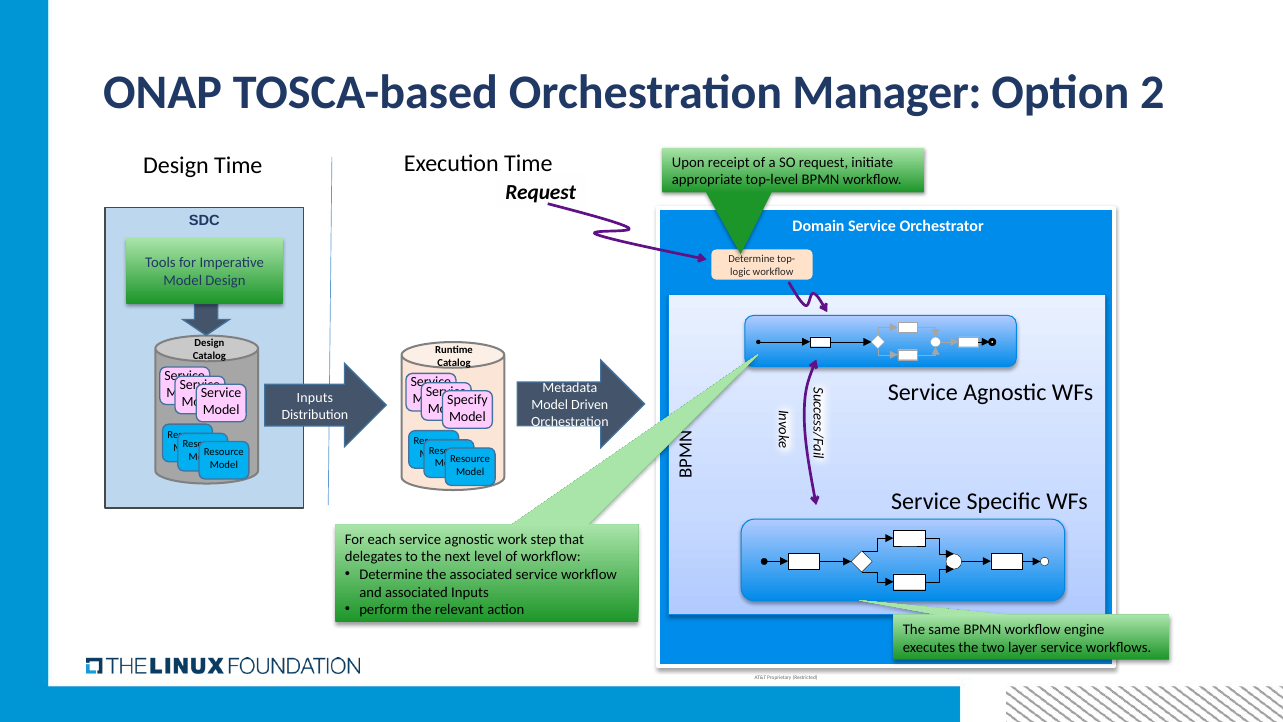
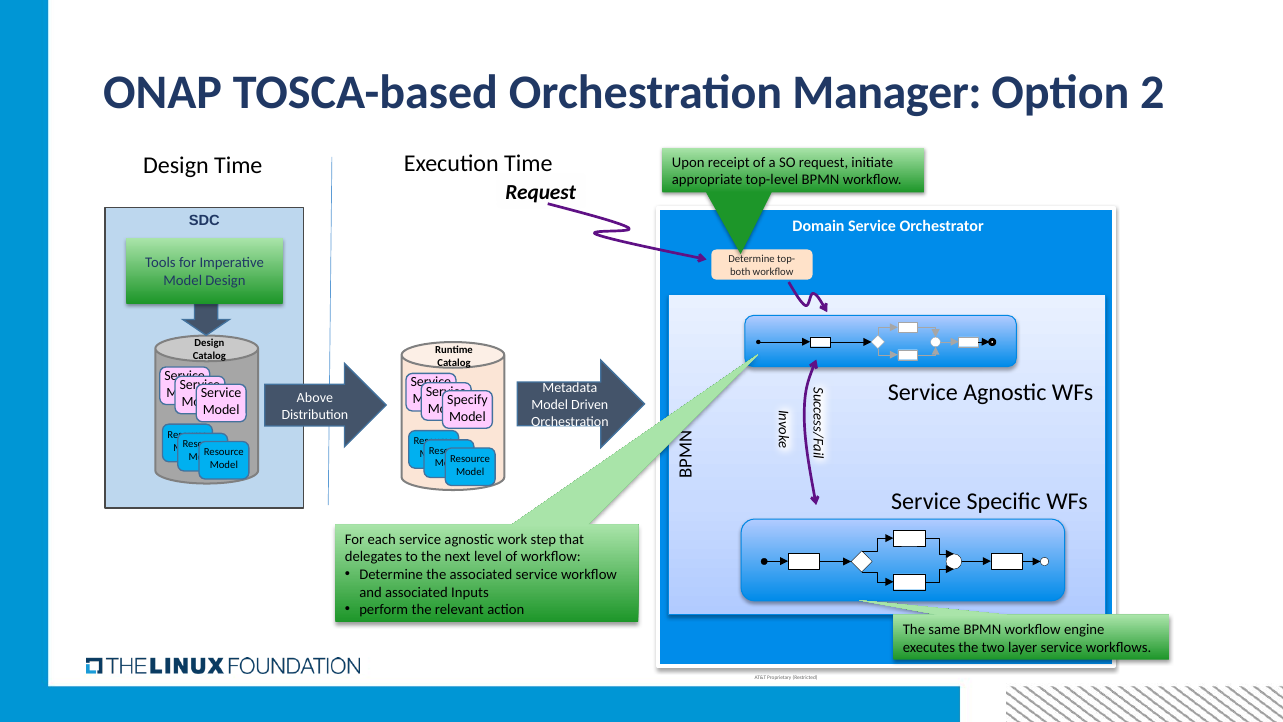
logic: logic -> both (740, 272)
Inputs: Inputs -> Above (315, 397)
